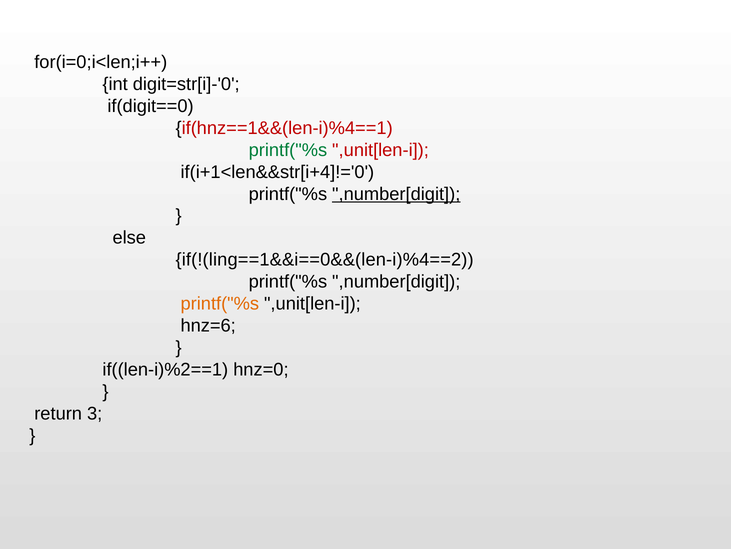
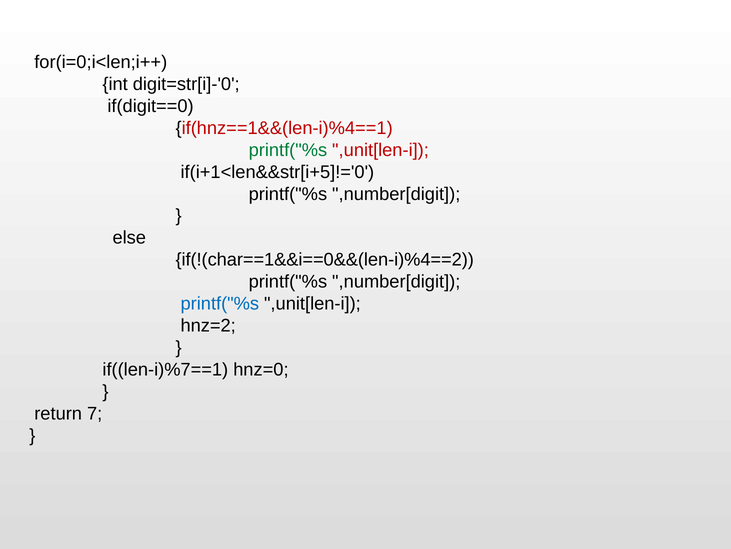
if(i+1<len&&str[i+4]!='0: if(i+1<len&&str[i+4]!='0 -> if(i+1<len&&str[i+5]!='0 (277, 172)
,number[digit underline: present -> none (396, 194)
if(!(ling==1&&i==0&&(len-i)%4==2: if(!(ling==1&&i==0&&(len-i)%4==2 -> if(!(char==1&&i==0&&(len-i)%4==2 (325, 260)
printf("%s colour: orange -> blue (220, 303)
hnz=6: hnz=6 -> hnz=2 (208, 325)
if((len-i)%2==1: if((len-i)%2==1 -> if((len-i)%7==1 (165, 369)
3: 3 -> 7 (95, 413)
